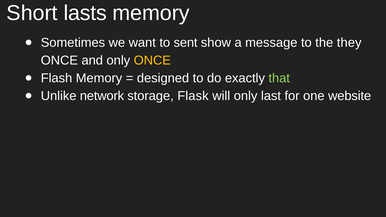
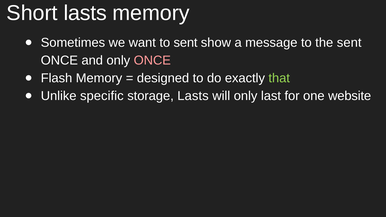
the they: they -> sent (349, 43)
ONCE colour: yellow -> pink (152, 60)
network: network -> specific (102, 96)
storage Flask: Flask -> Lasts (193, 96)
